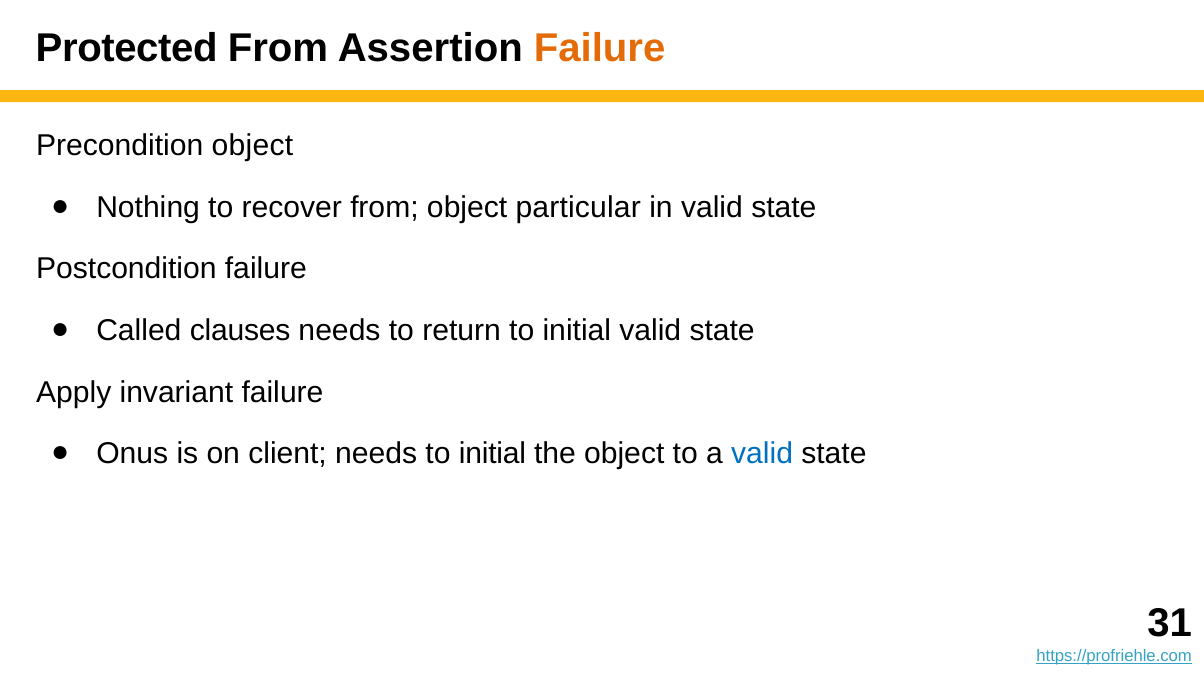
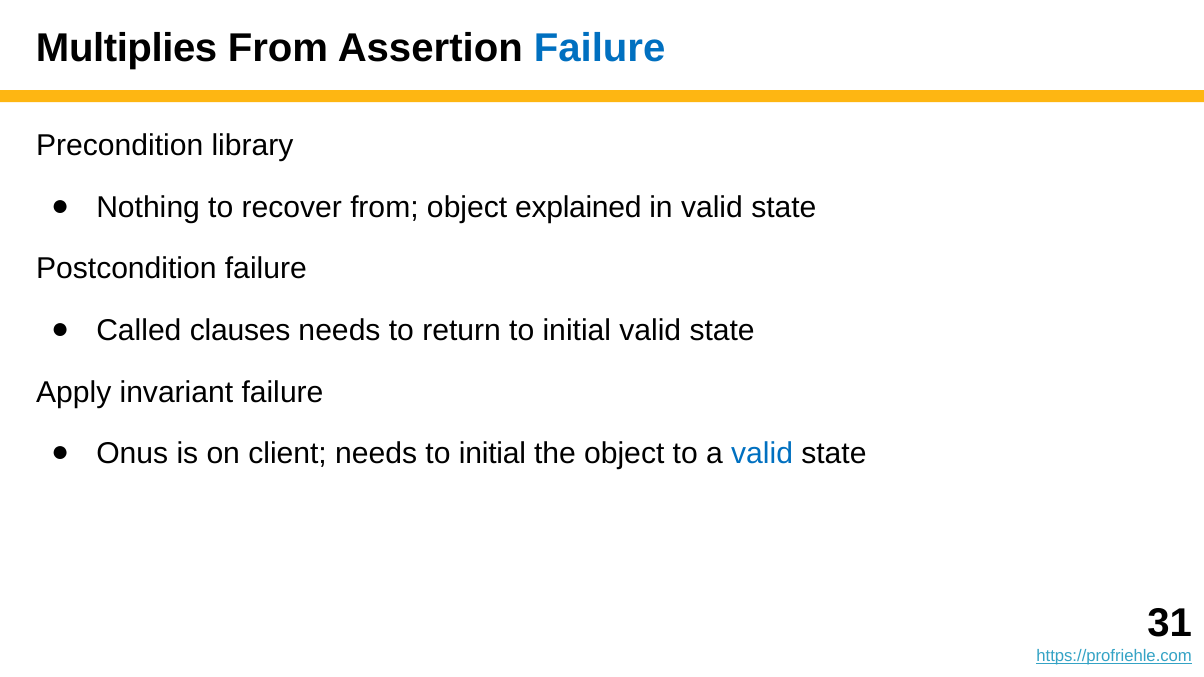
Protected: Protected -> Multiplies (127, 48)
Failure colour: orange -> blue (600, 48)
Precondition object: object -> library (253, 146)
particular: particular -> explained (578, 208)
